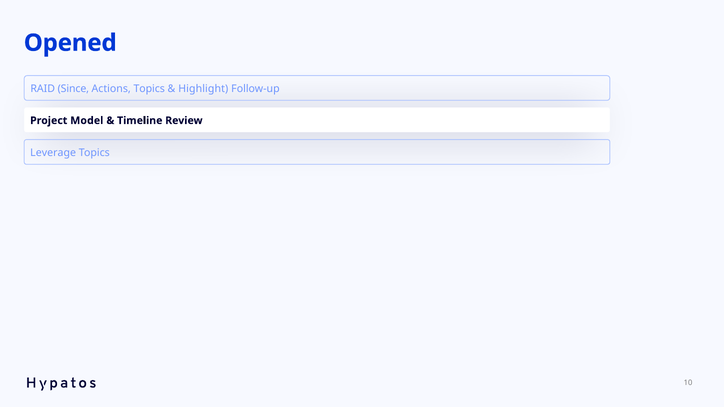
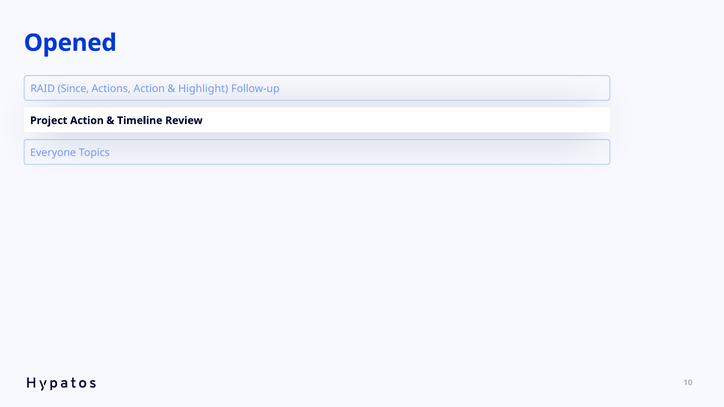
Actions Topics: Topics -> Action (149, 89)
Project Model: Model -> Action (87, 121)
Leverage: Leverage -> Everyone (53, 153)
